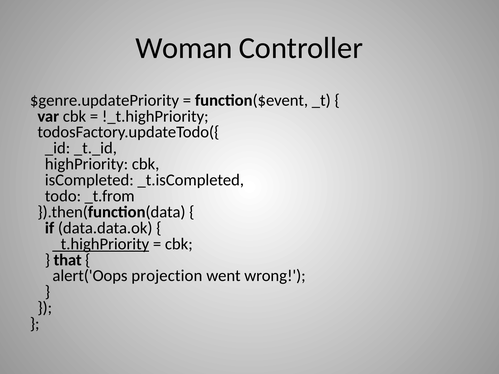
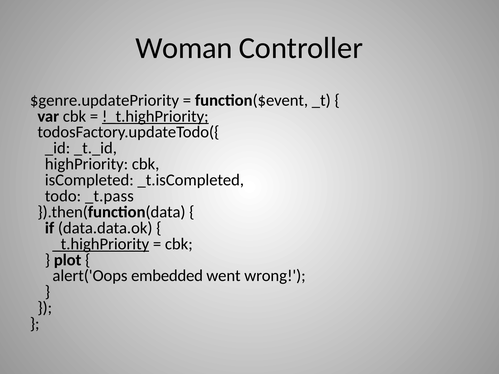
!_t.highPriority underline: none -> present (155, 116)
_t.from: _t.from -> _t.pass (109, 196)
that: that -> plot (68, 260)
projection: projection -> embedded (167, 276)
